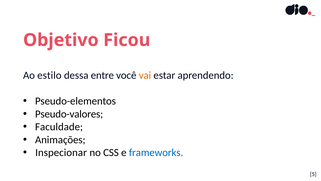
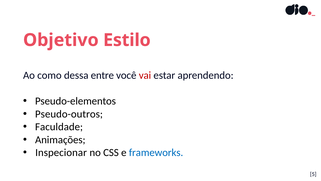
Ficou: Ficou -> Estilo (127, 40)
estilo: estilo -> como (49, 75)
vai colour: orange -> red (145, 75)
Pseudo-valores: Pseudo-valores -> Pseudo-outros (69, 114)
